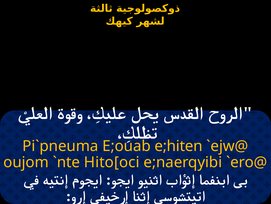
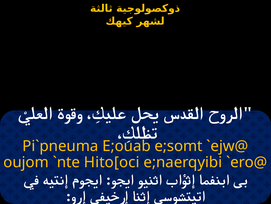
e;hiten: e;hiten -> e;somt (179, 145)
